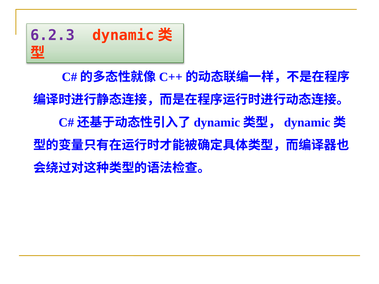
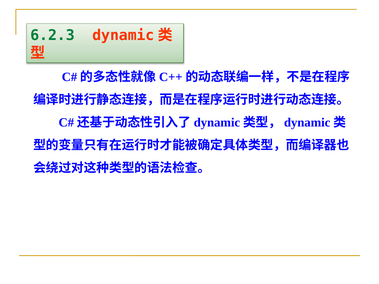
6.2.3 colour: purple -> green (53, 35)
